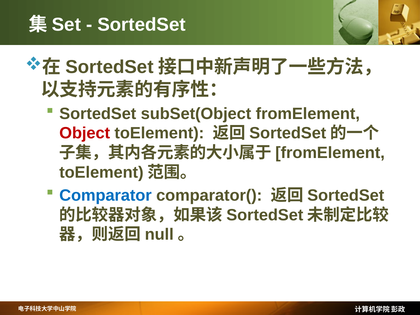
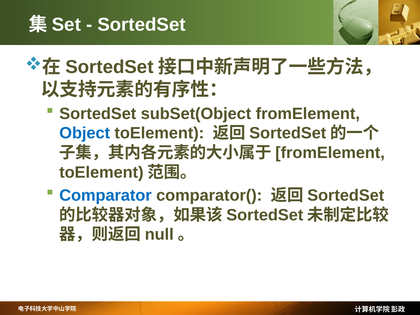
Object colour: red -> blue (85, 133)
